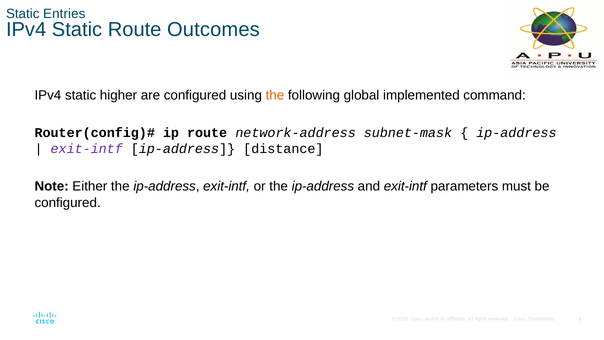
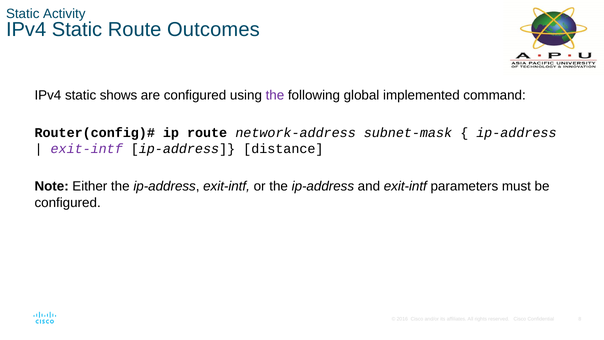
Entries: Entries -> Activity (64, 14)
higher: higher -> shows (119, 95)
the colour: orange -> purple (275, 95)
